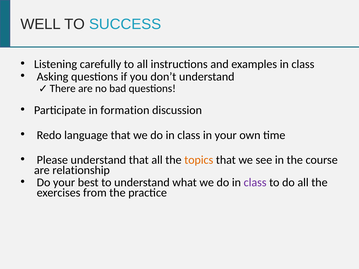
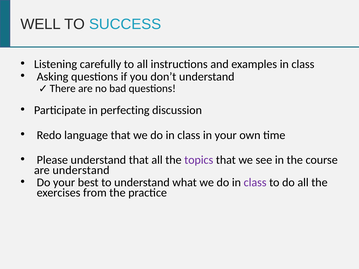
formation: formation -> perfecting (125, 110)
topics colour: orange -> purple (199, 160)
are relationship: relationship -> understand (81, 170)
